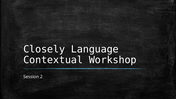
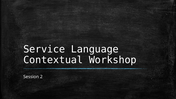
Closely: Closely -> Service (44, 49)
